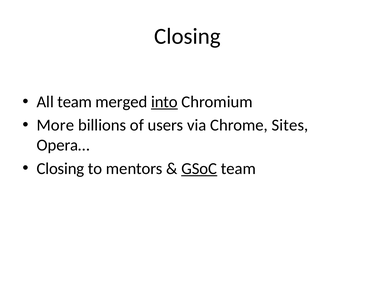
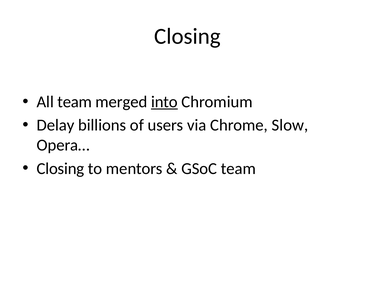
More: More -> Delay (55, 125)
Sites: Sites -> Slow (290, 125)
GSoC underline: present -> none (199, 169)
